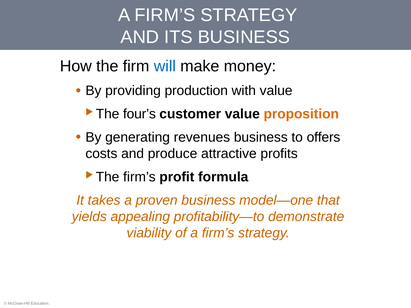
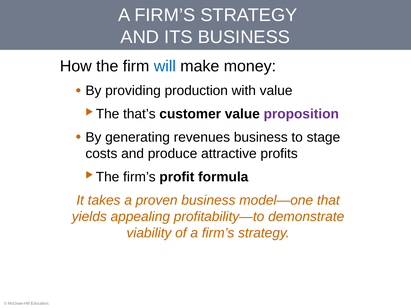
four’s: four’s -> that’s (139, 114)
proposition colour: orange -> purple (301, 114)
offers: offers -> stage (323, 137)
